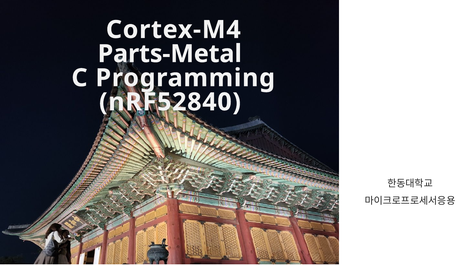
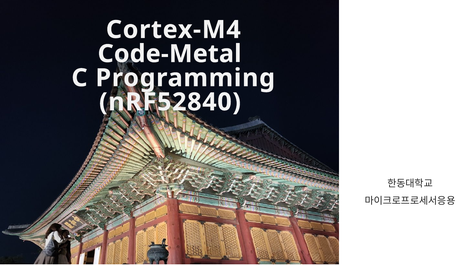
Parts-Metal: Parts-Metal -> Code-Metal (170, 54)
